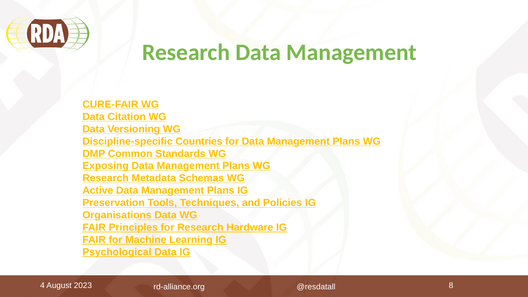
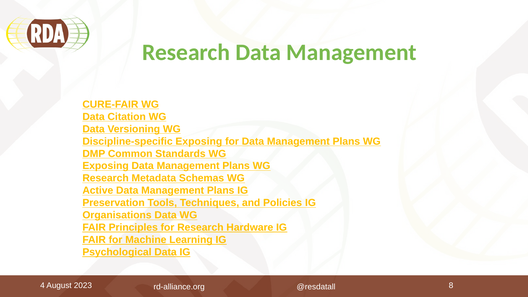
Discipline-specific Countries: Countries -> Exposing (199, 141)
